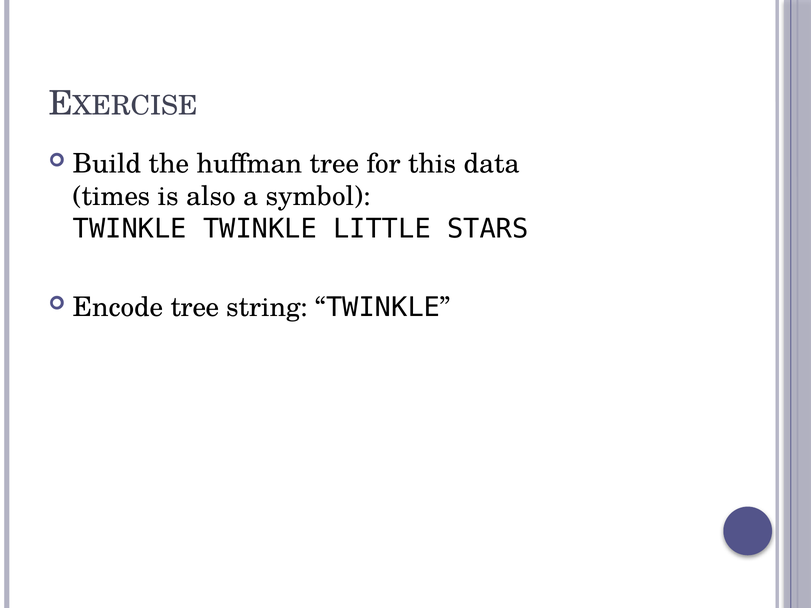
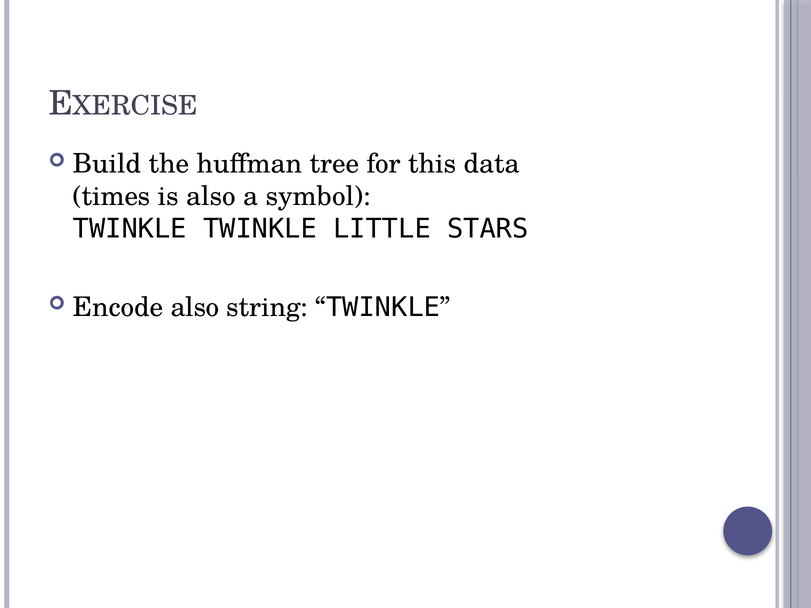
Encode tree: tree -> also (195, 307)
